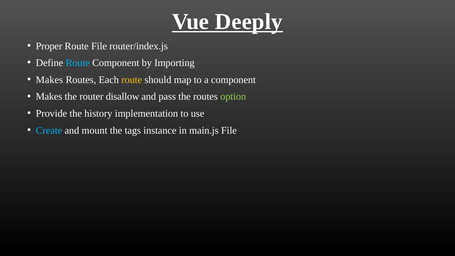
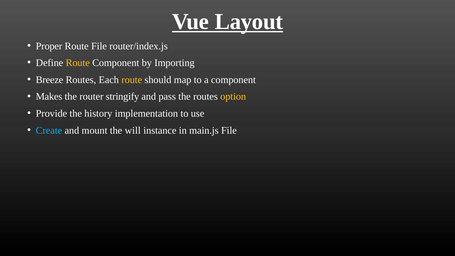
Deeply: Deeply -> Layout (249, 21)
Route colour: light blue -> yellow (78, 63)
Makes: Makes -> Breeze (50, 80)
disallow: disallow -> stringify (122, 97)
option colour: light green -> yellow (233, 97)
tags: tags -> will (133, 130)
